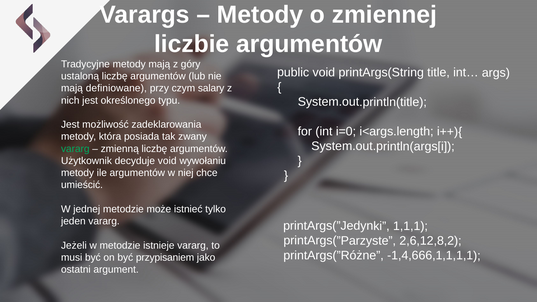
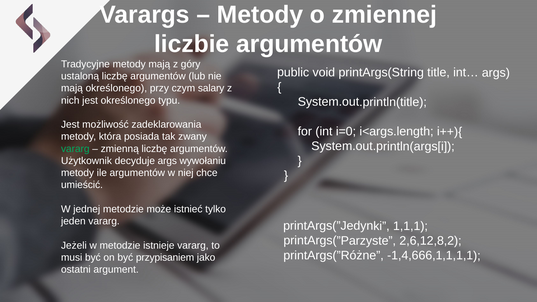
mają definiowane: definiowane -> określonego (116, 88)
decyduje void: void -> args (167, 161)
